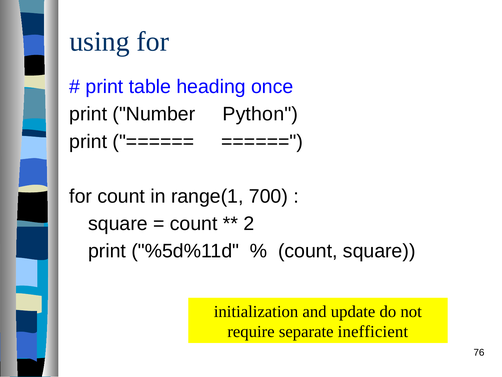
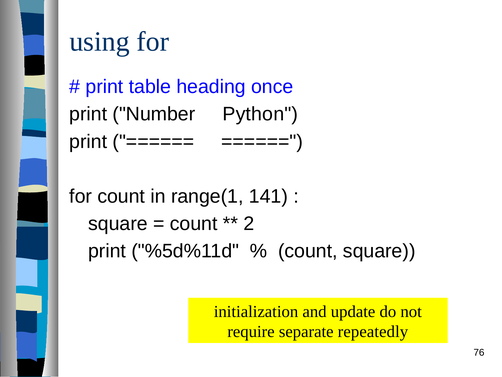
700: 700 -> 141 (268, 196)
inefficient: inefficient -> repeatedly (373, 331)
